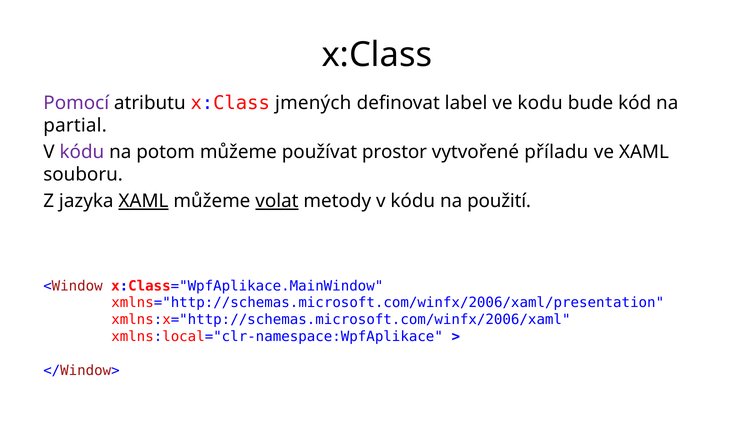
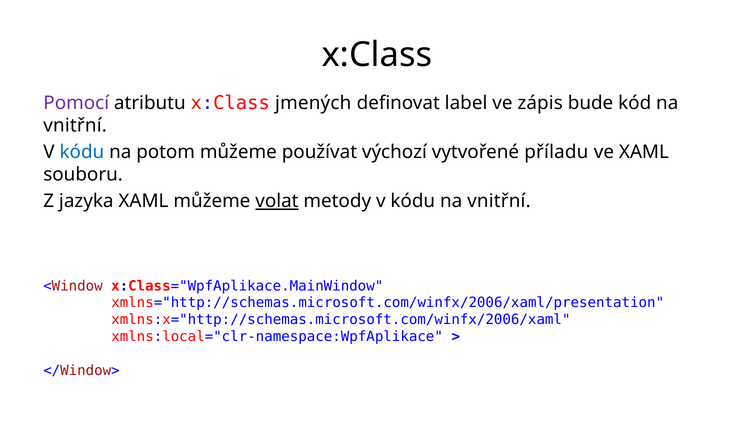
kodu: kodu -> zápis (540, 103)
partial: partial -> vnitřní (75, 126)
kódu colour: purple -> blue (82, 152)
prostor: prostor -> výchozí (394, 152)
XAML underline: present -> none (143, 201)
kódu na použití: použití -> vnitřní (499, 201)
